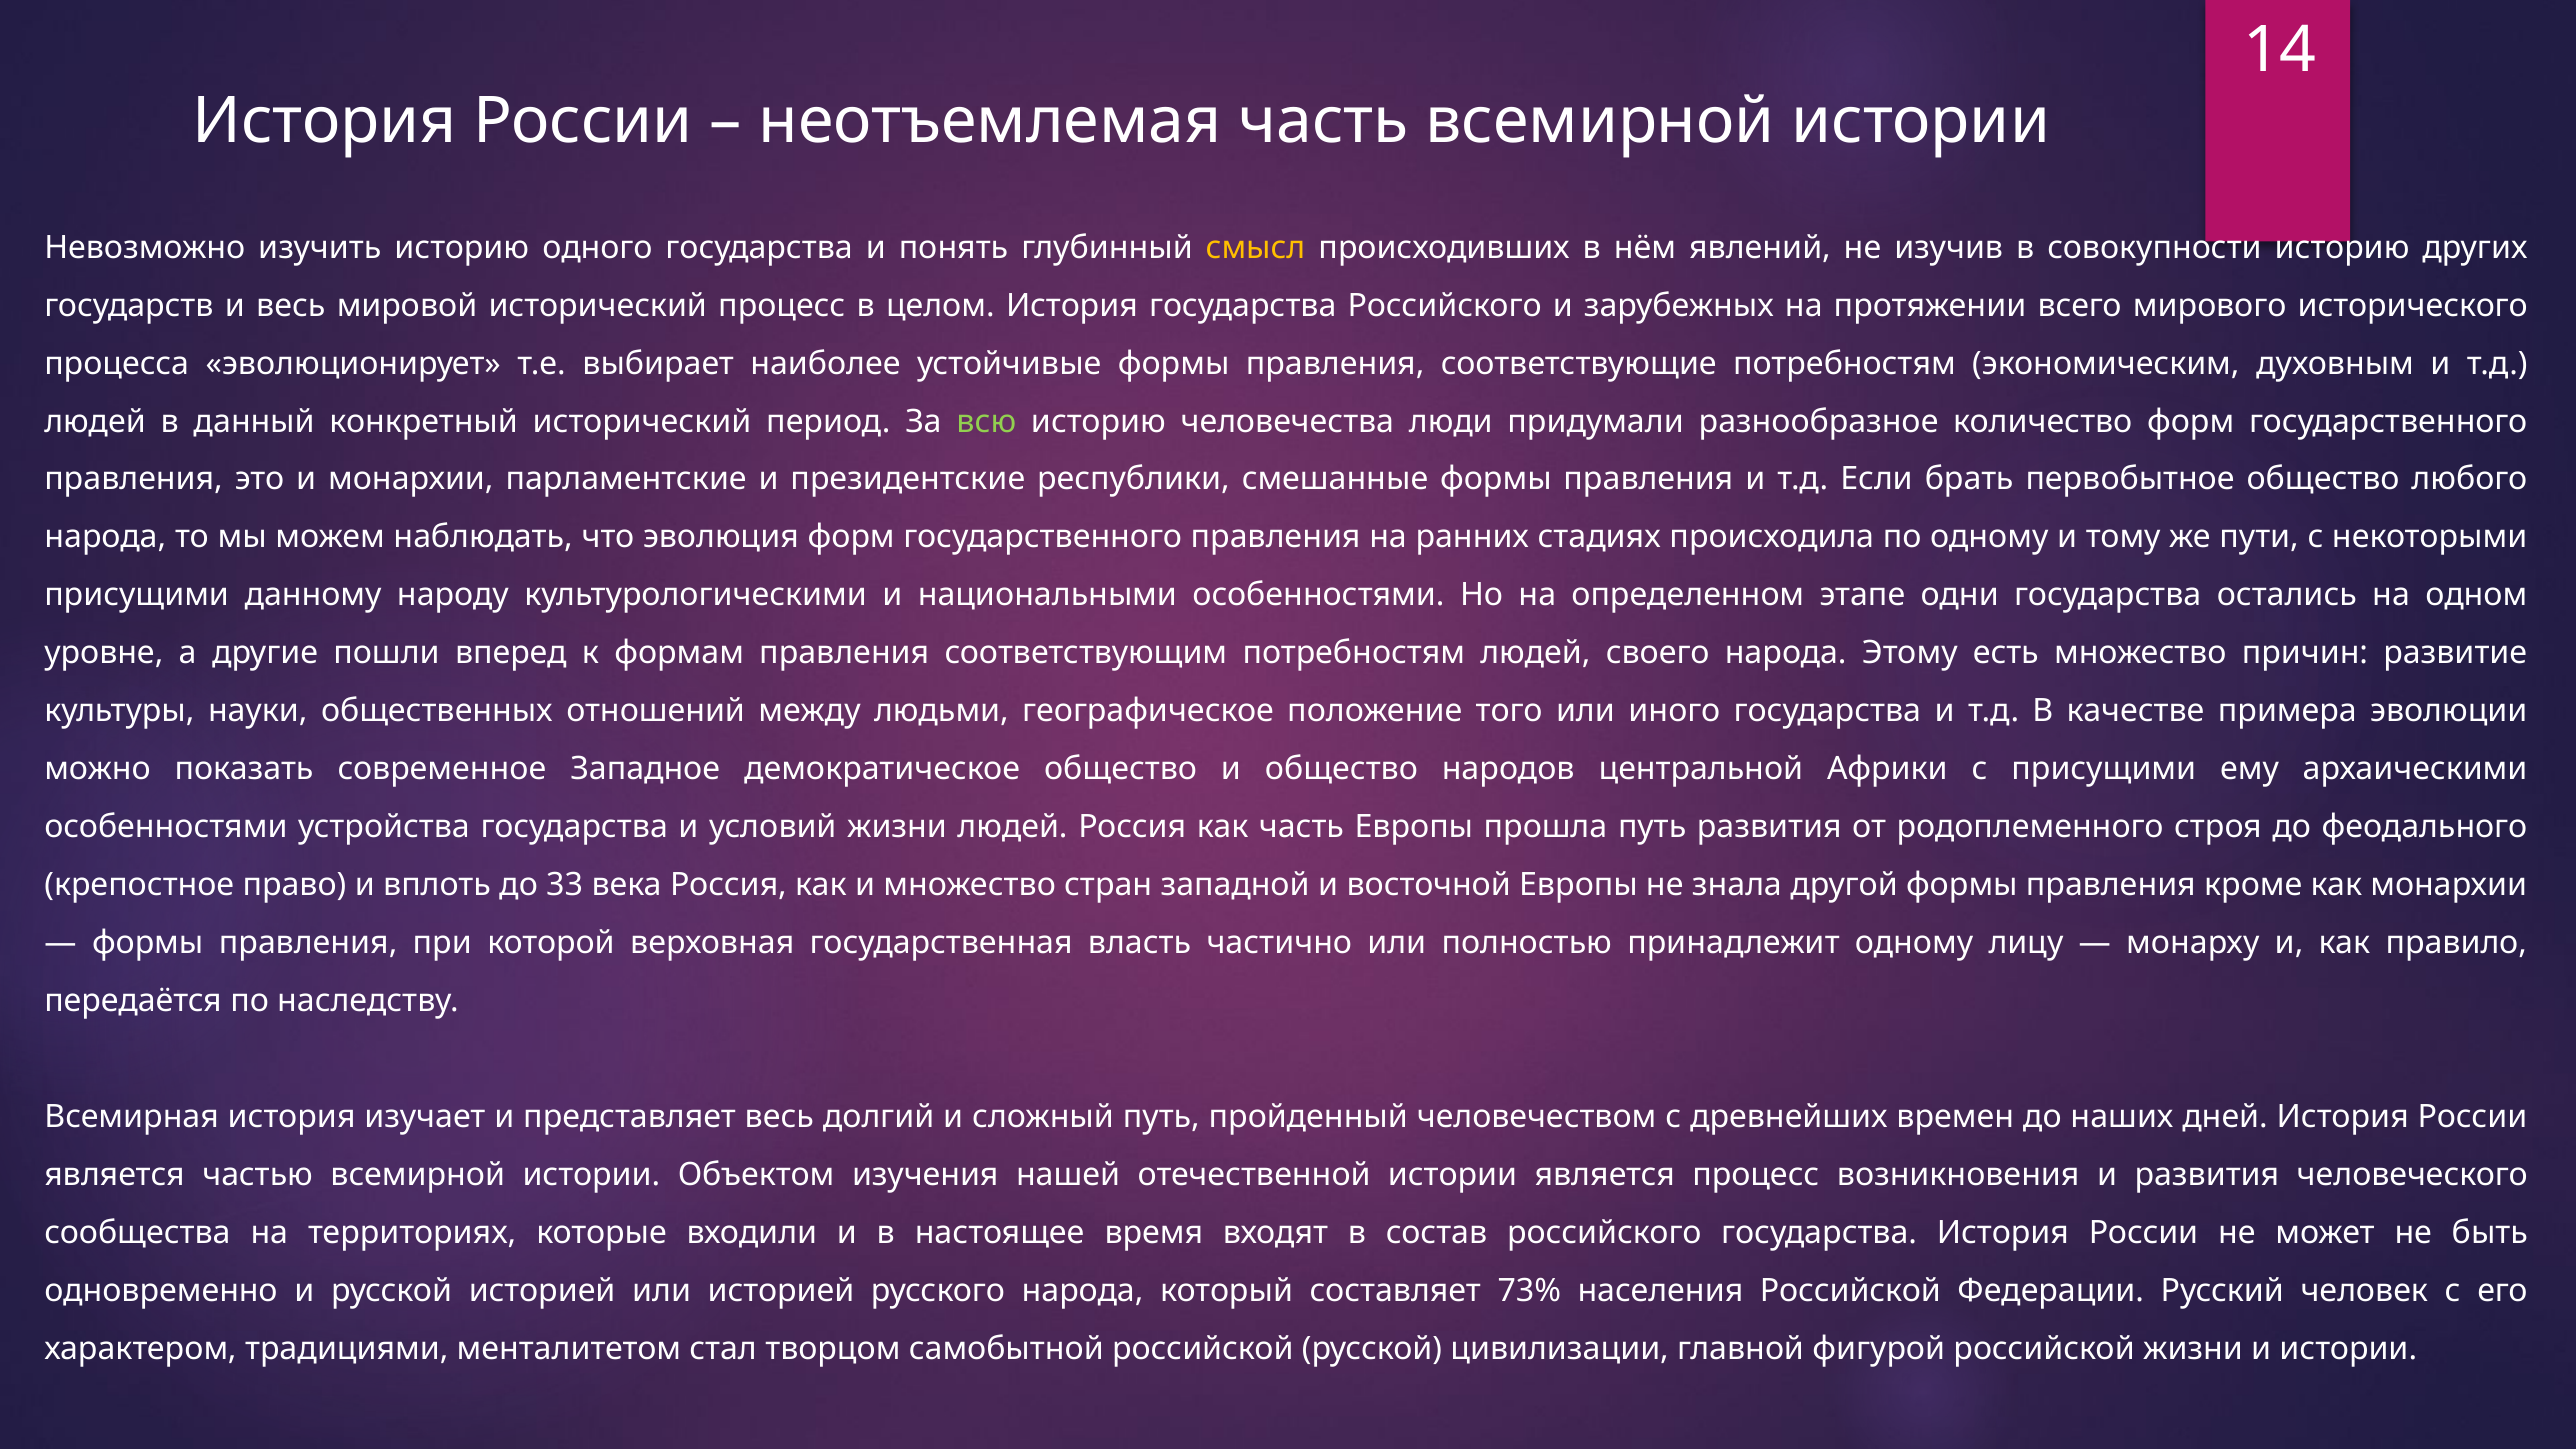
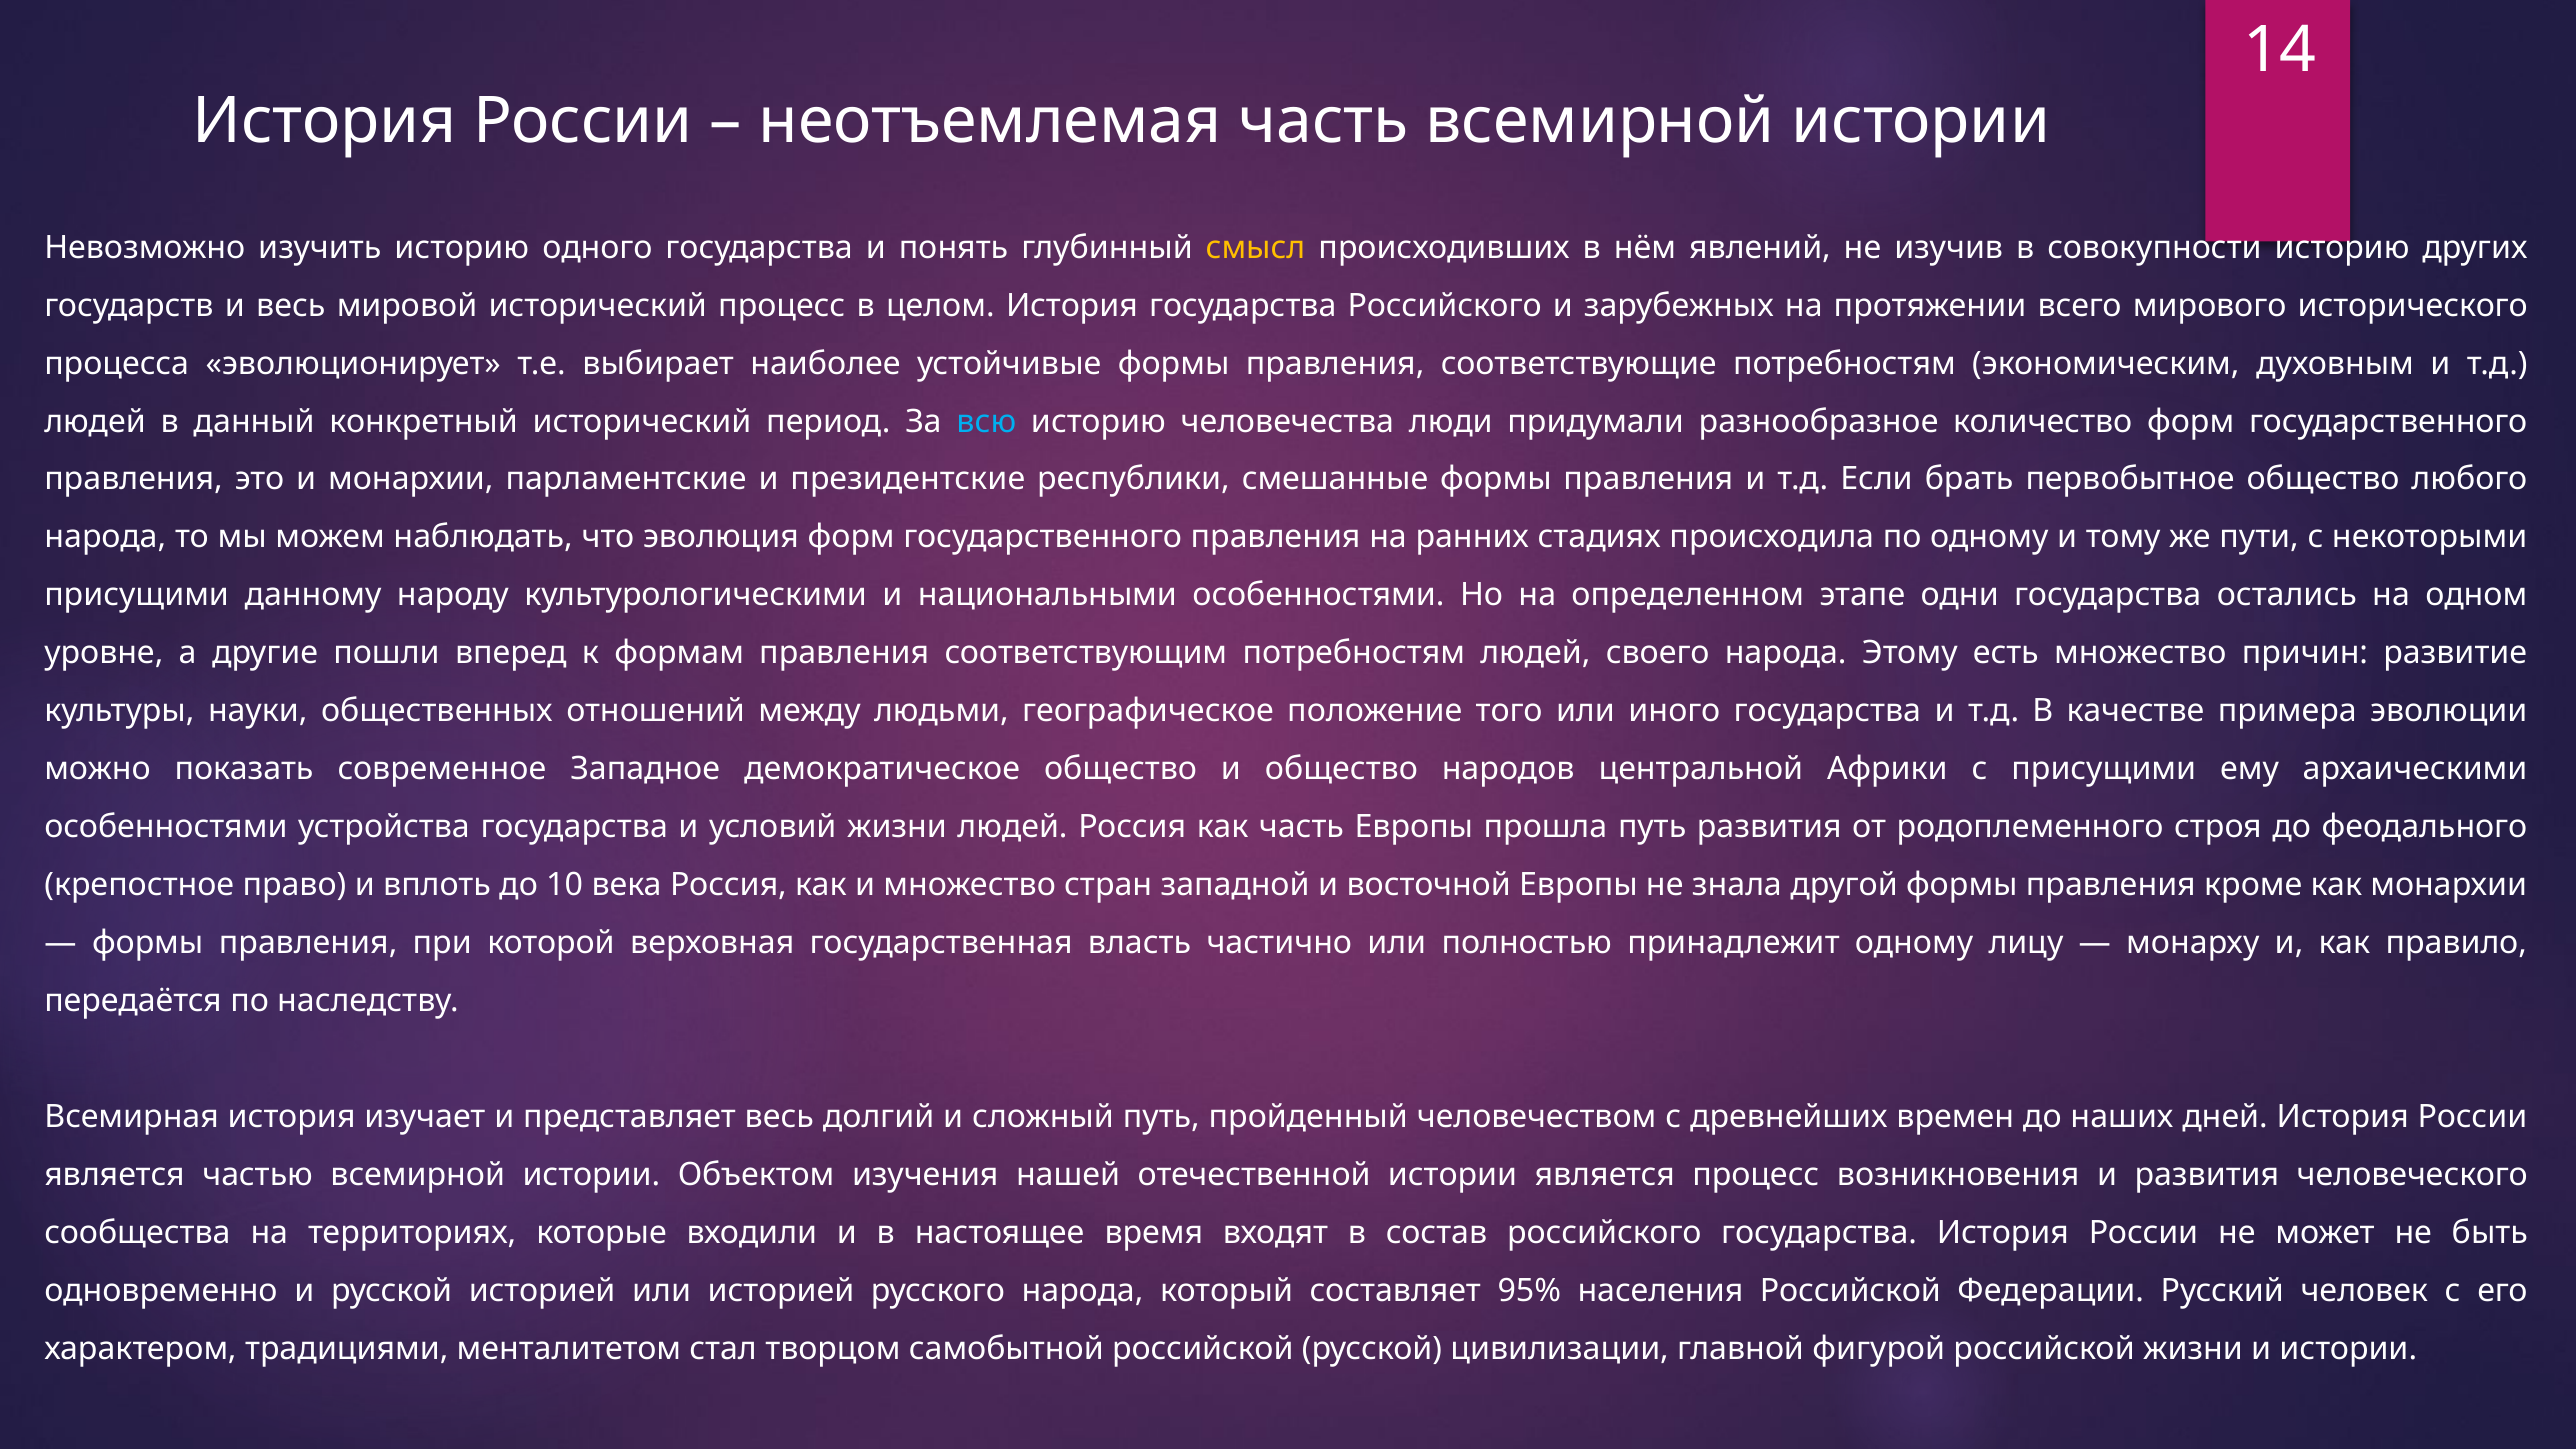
всю colour: light green -> light blue (986, 421)
33: 33 -> 10 (565, 885)
73%: 73% -> 95% (1529, 1291)
